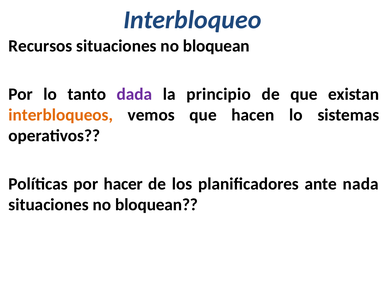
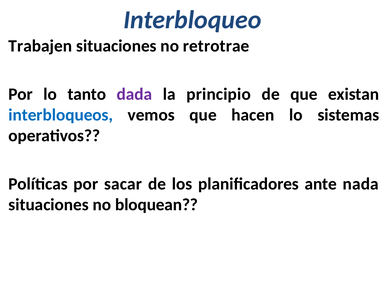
Recursos: Recursos -> Trabajen (40, 46)
bloquean: bloquean -> retrotrae (216, 46)
interbloqueos colour: orange -> blue (61, 115)
hacer: hacer -> sacar (123, 184)
